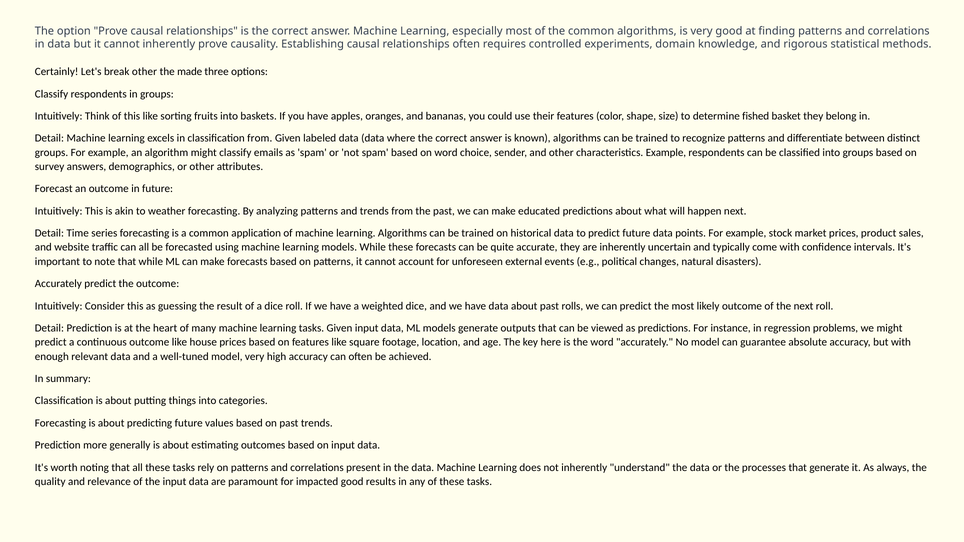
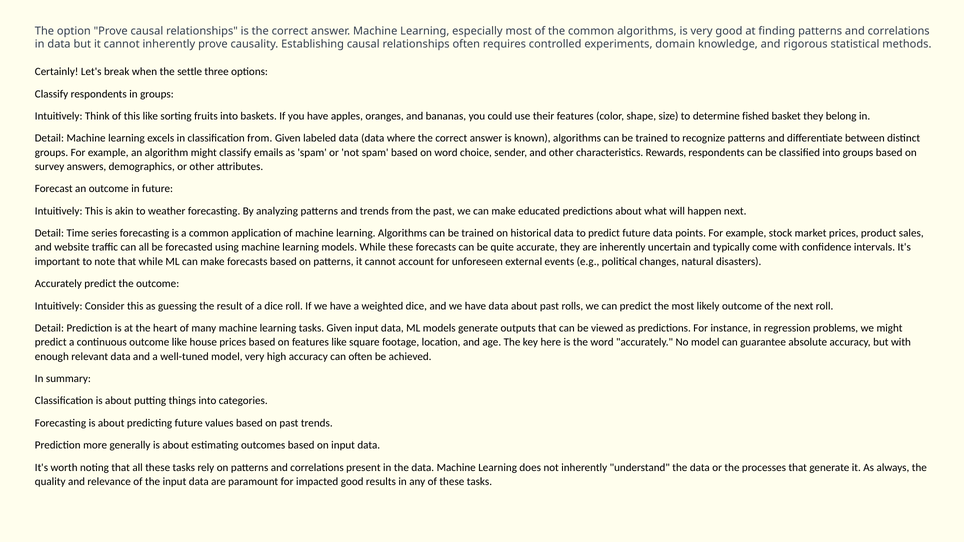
break other: other -> when (145, 72)
made: made -> settle (190, 72)
characteristics Example: Example -> Rewards (666, 153)
